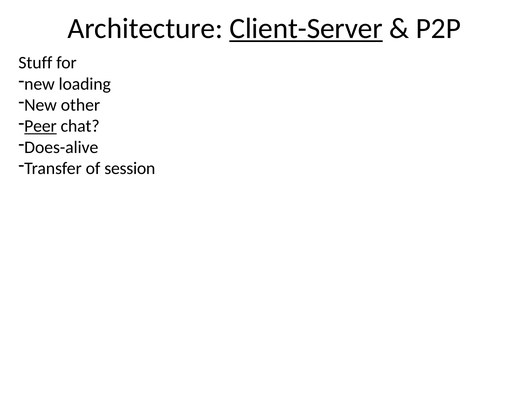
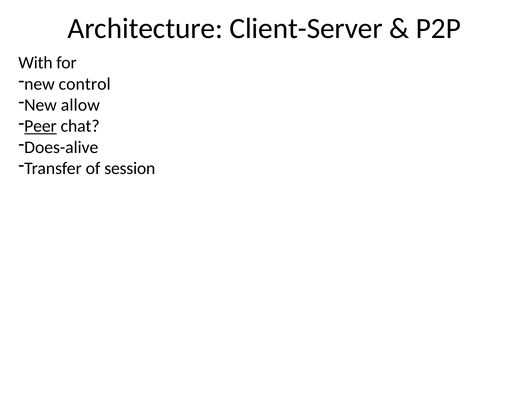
Client-Server underline: present -> none (306, 28)
Stuff: Stuff -> With (35, 63)
loading: loading -> control (85, 84)
other: other -> allow (80, 105)
